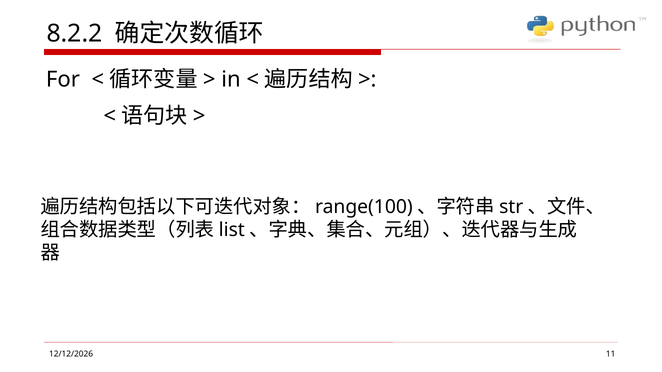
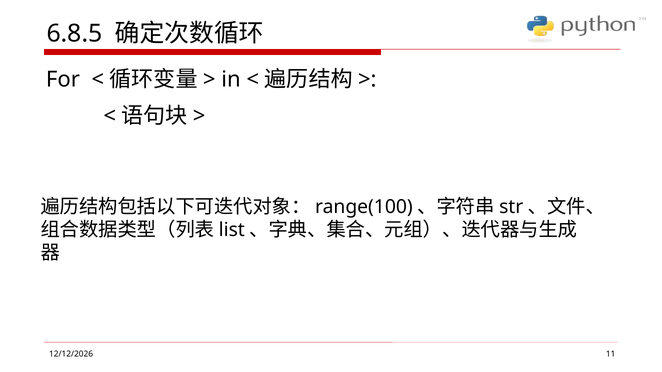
8.2.2: 8.2.2 -> 6.8.5 (74, 34)
